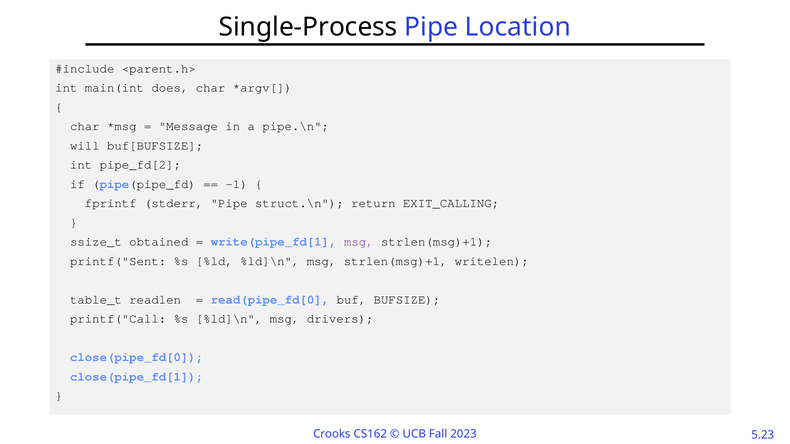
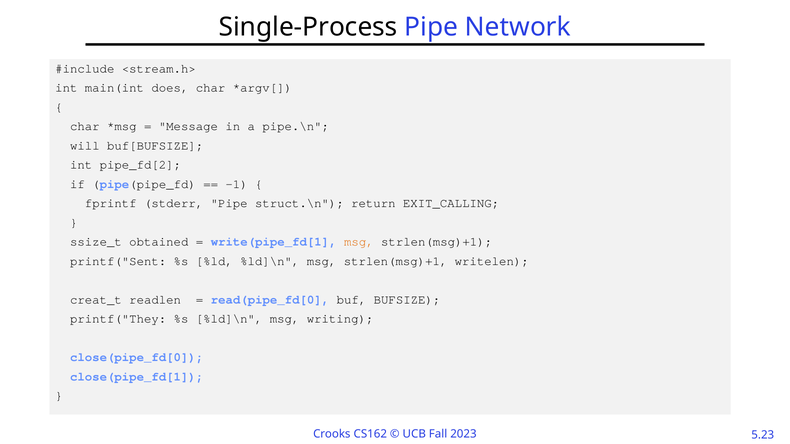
Location: Location -> Network (518, 27)
<parent.h>: <parent.h> -> <stream.h> (159, 69)
msg colour: purple -> orange (359, 242)
table_t: table_t -> creat_t (96, 300)
printf("Call: printf("Call -> printf("They (118, 319)
drivers: drivers -> writing (340, 319)
